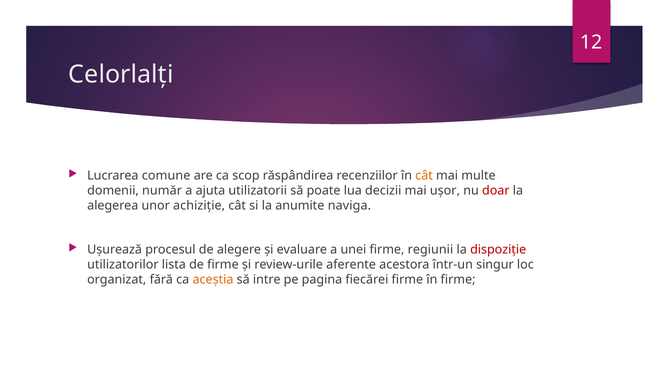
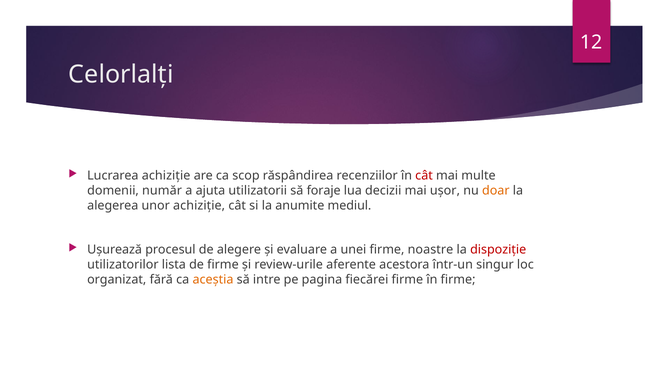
Lucrarea comune: comune -> achiziție (166, 176)
cât colour: orange -> red (424, 176)
poate: poate -> foraje (324, 191)
doar colour: red -> orange (496, 191)
naviga: naviga -> mediul (349, 206)
regiunii: regiunii -> noastre (430, 250)
